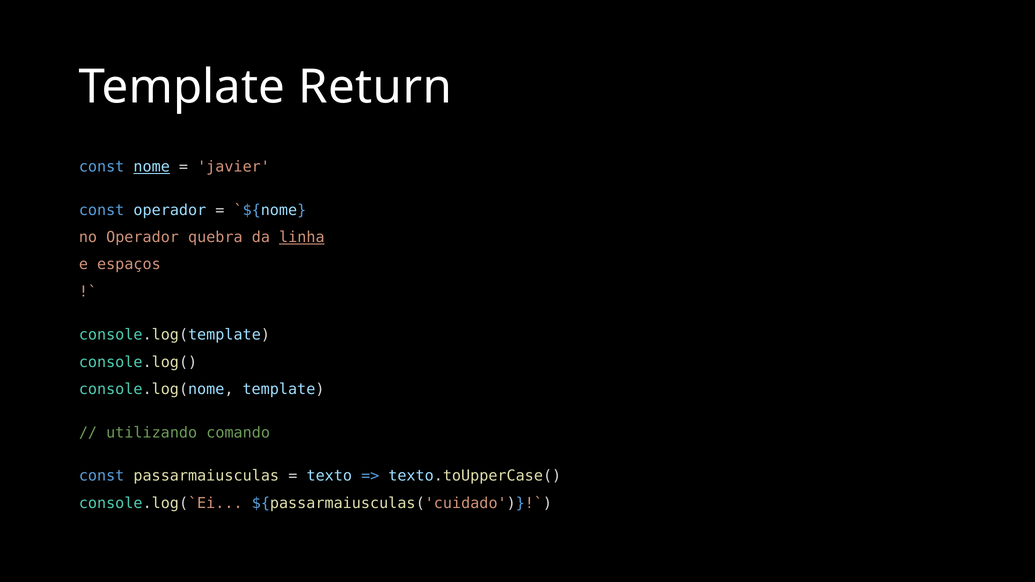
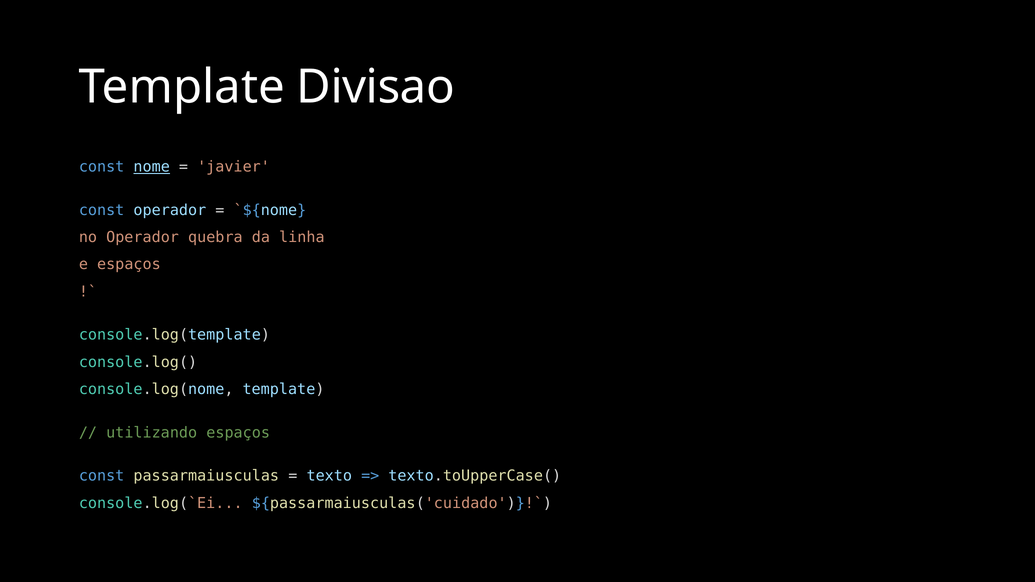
Return: Return -> Divisao (376, 87)
linha underline: present -> none (302, 237)
utilizando comando: comando -> espaços (238, 433)
